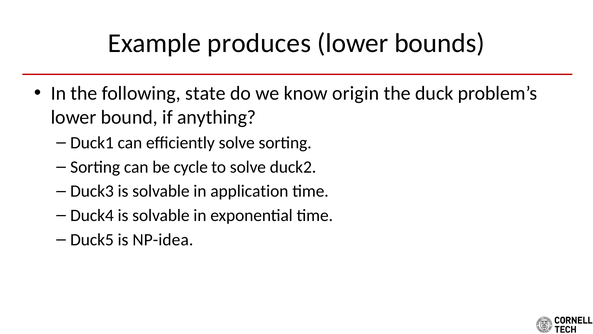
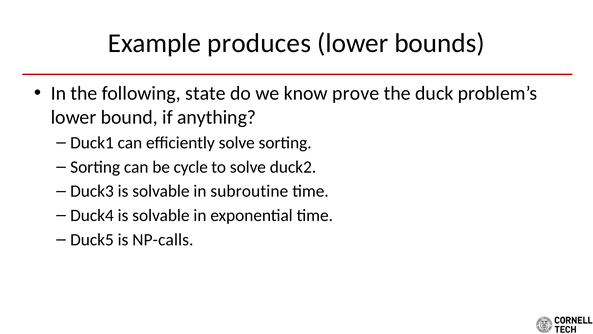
origin: origin -> prove (356, 93)
application: application -> subroutine (249, 191)
NP-idea: NP-idea -> NP-calls (163, 239)
